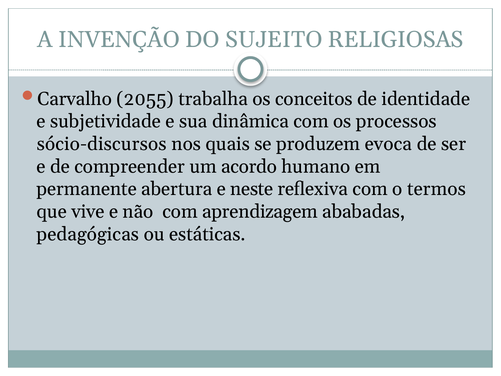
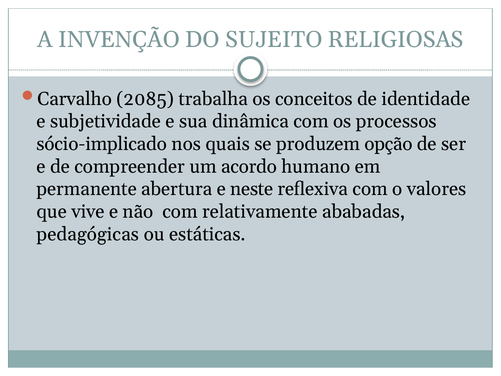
2055: 2055 -> 2085 (145, 99)
sócio-discursos: sócio-discursos -> sócio-implicado (102, 144)
evoca: evoca -> opção (389, 144)
termos: termos -> valores (437, 189)
aprendizagem: aprendizagem -> relativamente (260, 212)
